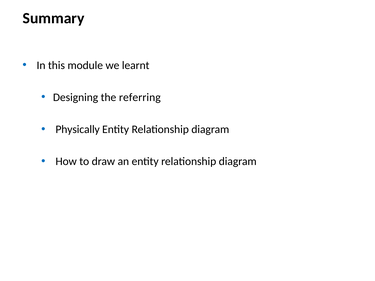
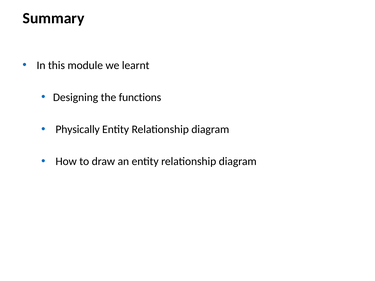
referring: referring -> functions (140, 97)
